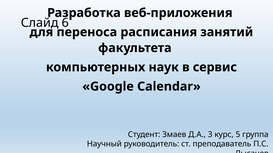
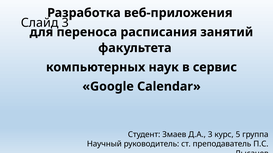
Слайд 6: 6 -> 3 (65, 23)
